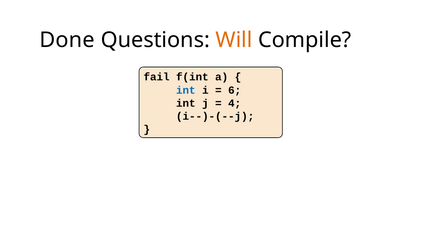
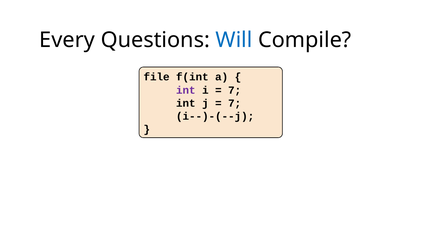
Done: Done -> Every (67, 40)
Will colour: orange -> blue (234, 40)
fail: fail -> file (157, 77)
int colour: blue -> purple (186, 90)
6: 6 -> 7 (235, 90)
4: 4 -> 7 (235, 103)
